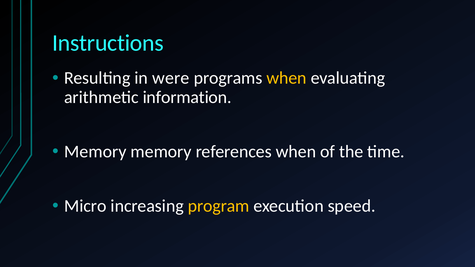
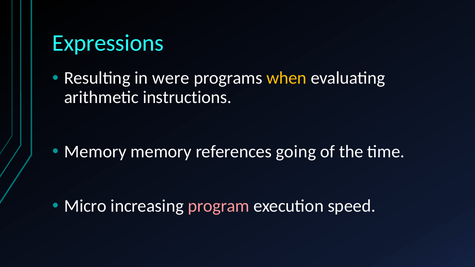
Instructions: Instructions -> Expressions (108, 43)
information: information -> instructions (187, 97)
references when: when -> going (296, 152)
program colour: yellow -> pink (219, 206)
